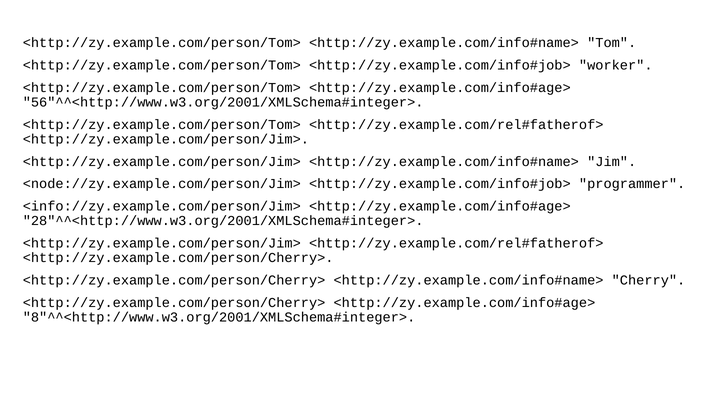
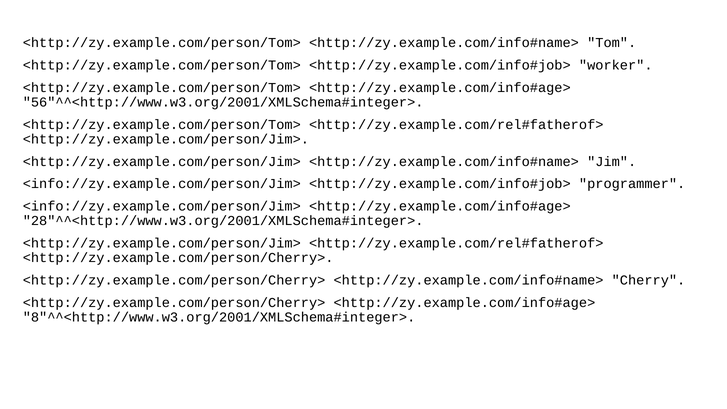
<node://zy.example.com/person/Jim>: <node://zy.example.com/person/Jim> -> <info://zy.example.com/person/Jim> (162, 184)
